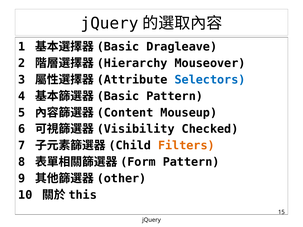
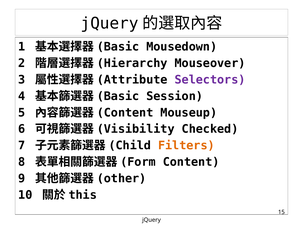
Dragleave: Dragleave -> Mousedown (182, 47)
Selectors colour: blue -> purple (210, 80)
Pattern: Pattern -> Session (175, 96)
Pattern: Pattern -> Content (191, 162)
